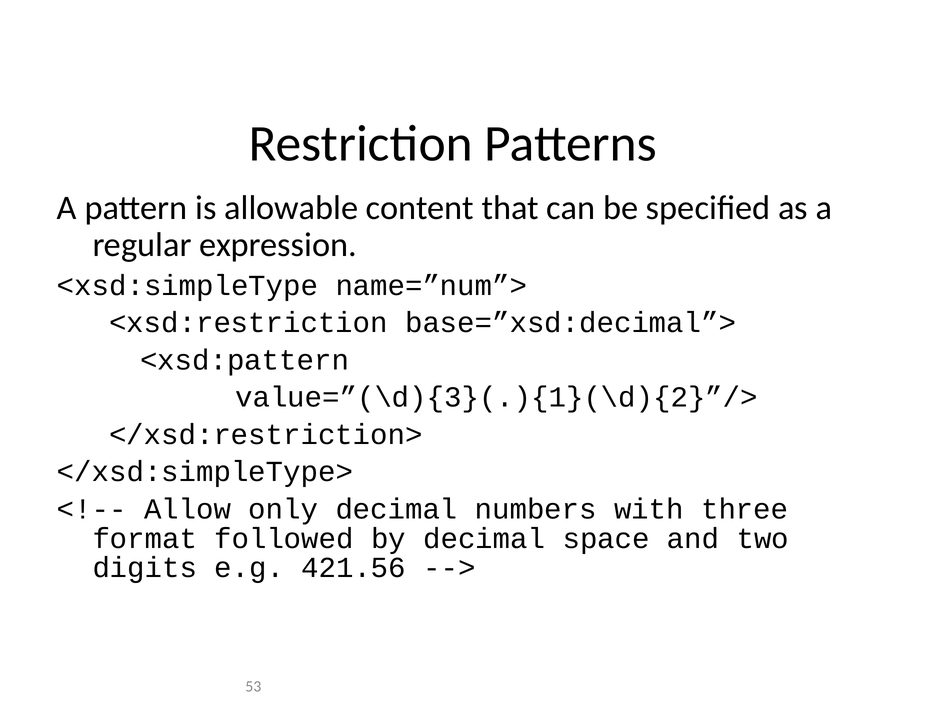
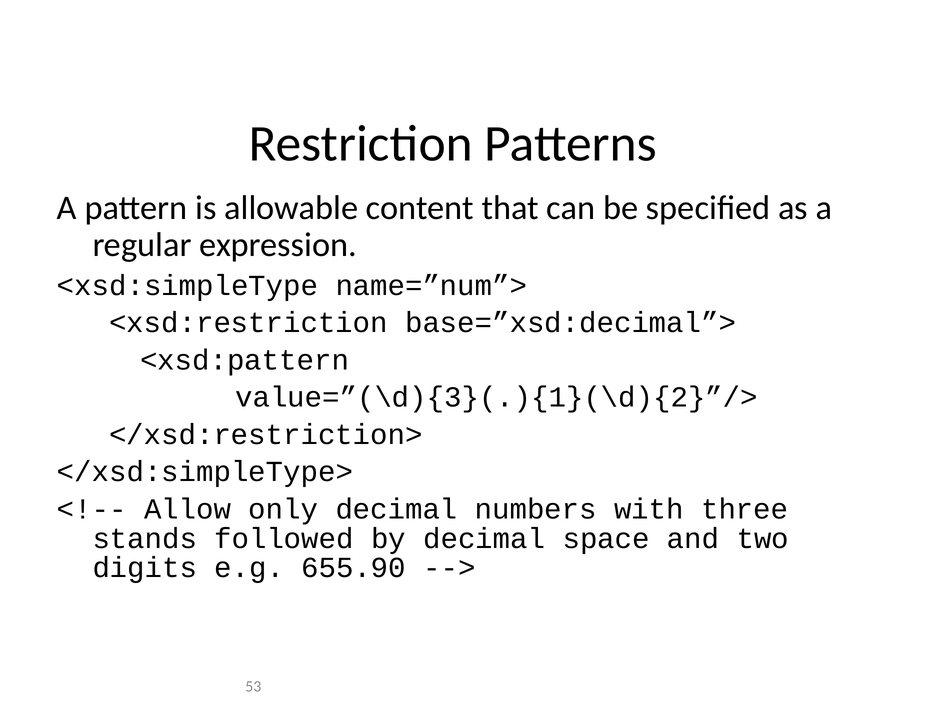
format: format -> stands (145, 538)
421.56: 421.56 -> 655.90 (354, 568)
